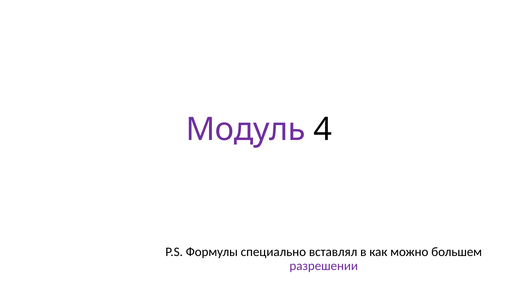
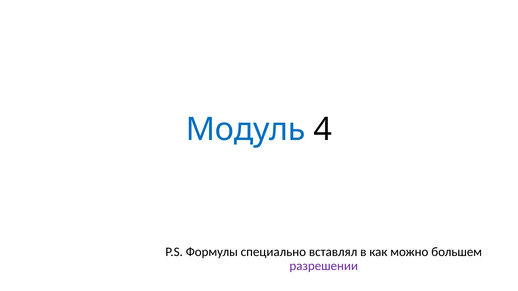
Модуль colour: purple -> blue (246, 129)
